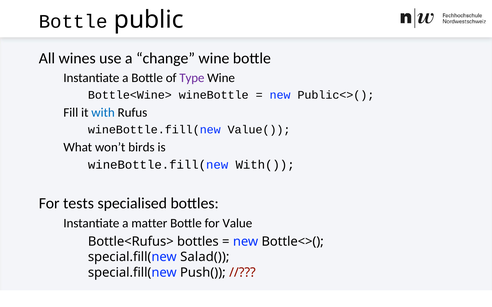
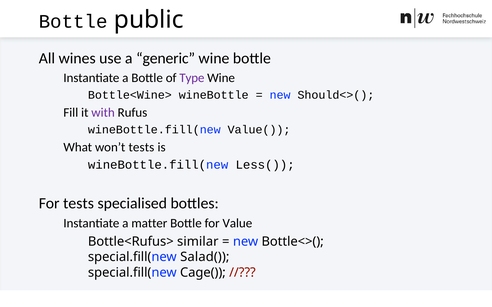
change: change -> generic (166, 58)
Public<>(: Public<>( -> Should<>( (336, 95)
with colour: blue -> purple (103, 113)
won’t birds: birds -> tests (141, 147)
With(: With( -> Less( (265, 165)
Bottle<Rufus> bottles: bottles -> similar (198, 242)
Push(: Push( -> Cage( (203, 273)
